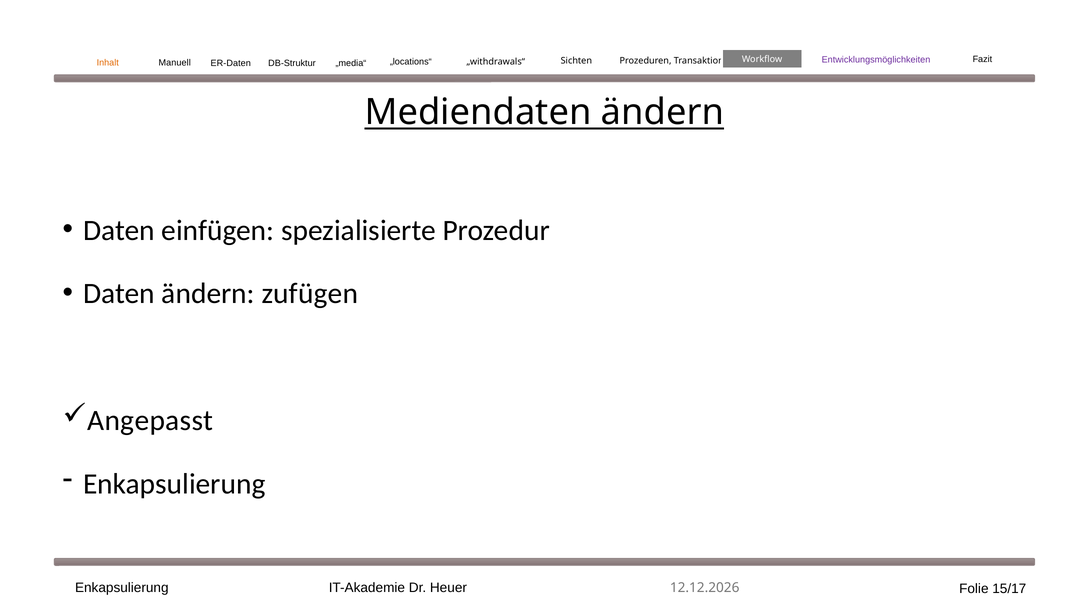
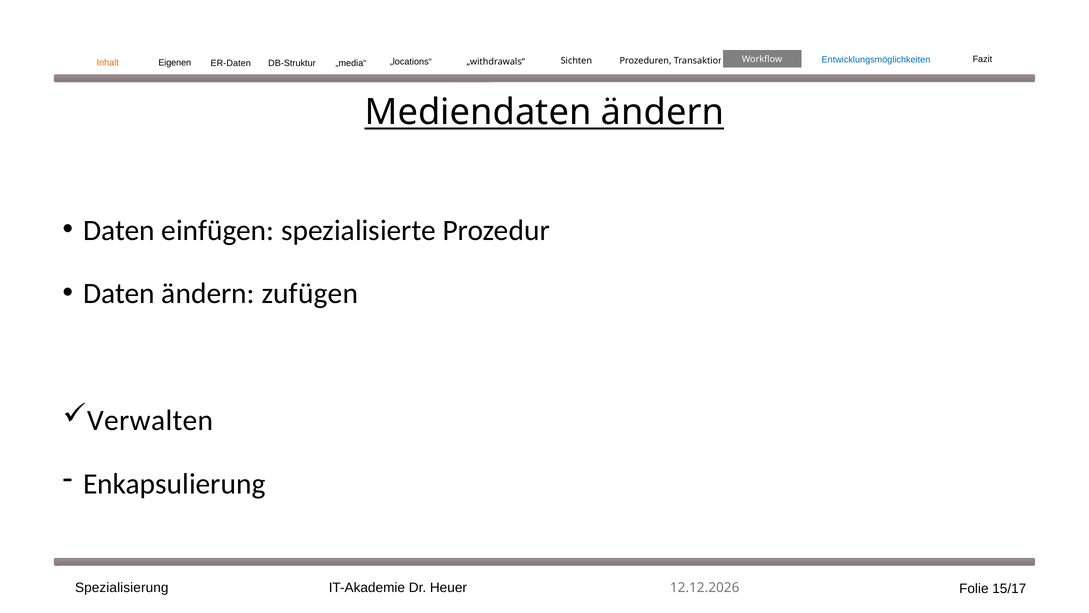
Manuell: Manuell -> Eigenen (175, 63)
Entwicklungsmöglichkeiten colour: purple -> blue (876, 60)
Angepasst: Angepasst -> Verwalten (150, 420)
Enkapsulierung: Enkapsulierung -> Spezialisierung (122, 587)
